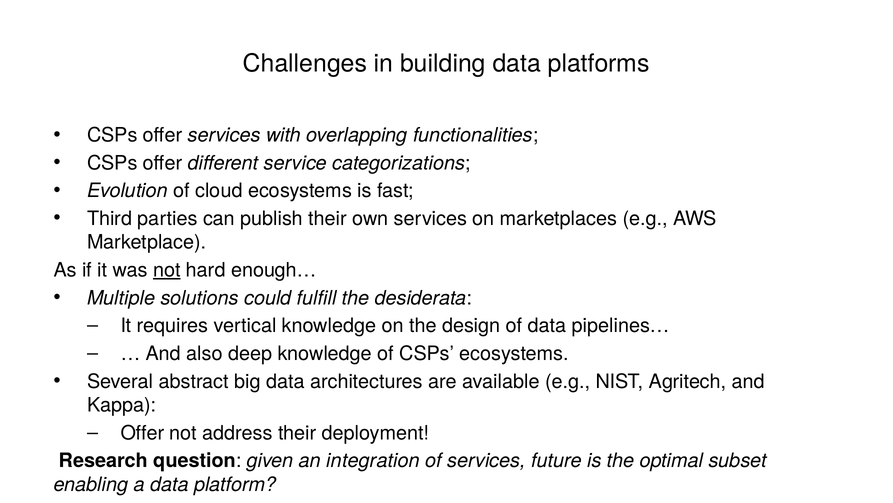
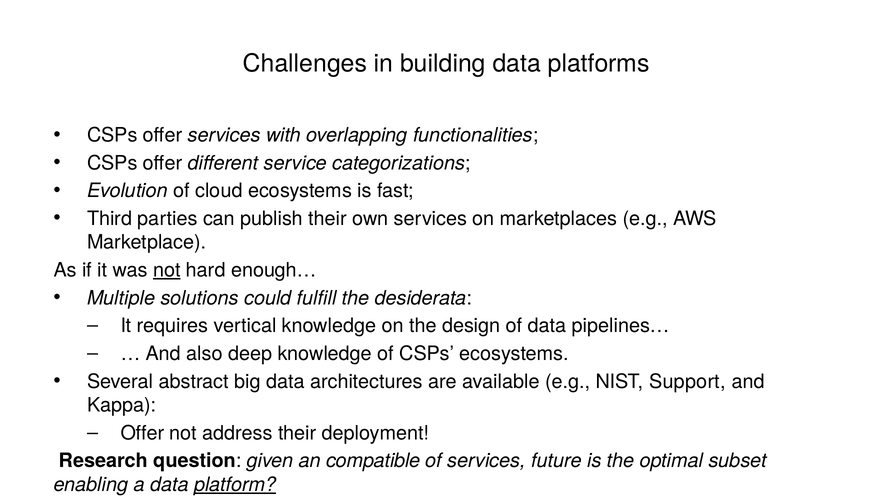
Agritech: Agritech -> Support (687, 381)
integration: integration -> compatible (373, 460)
platform underline: none -> present (235, 484)
